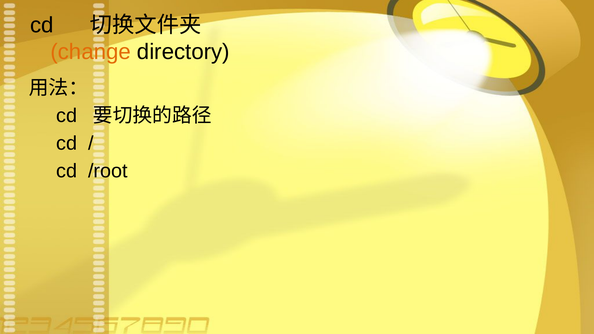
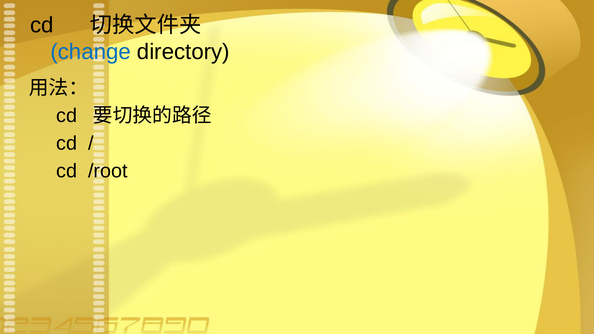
change colour: orange -> blue (91, 52)
